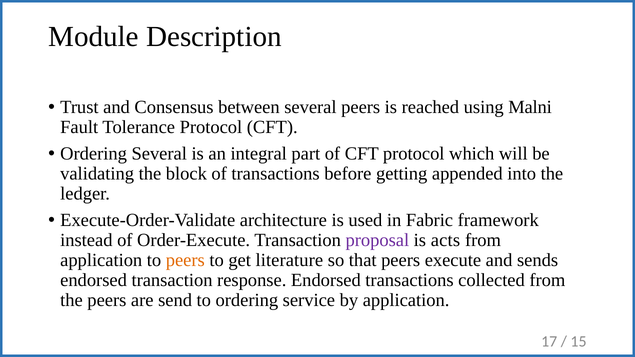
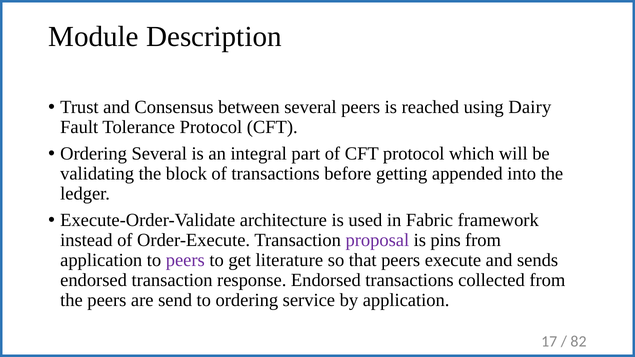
Malni: Malni -> Dairy (530, 107)
acts: acts -> pins (446, 240)
peers colour: orange -> purple (185, 260)
15: 15 -> 82 (579, 342)
